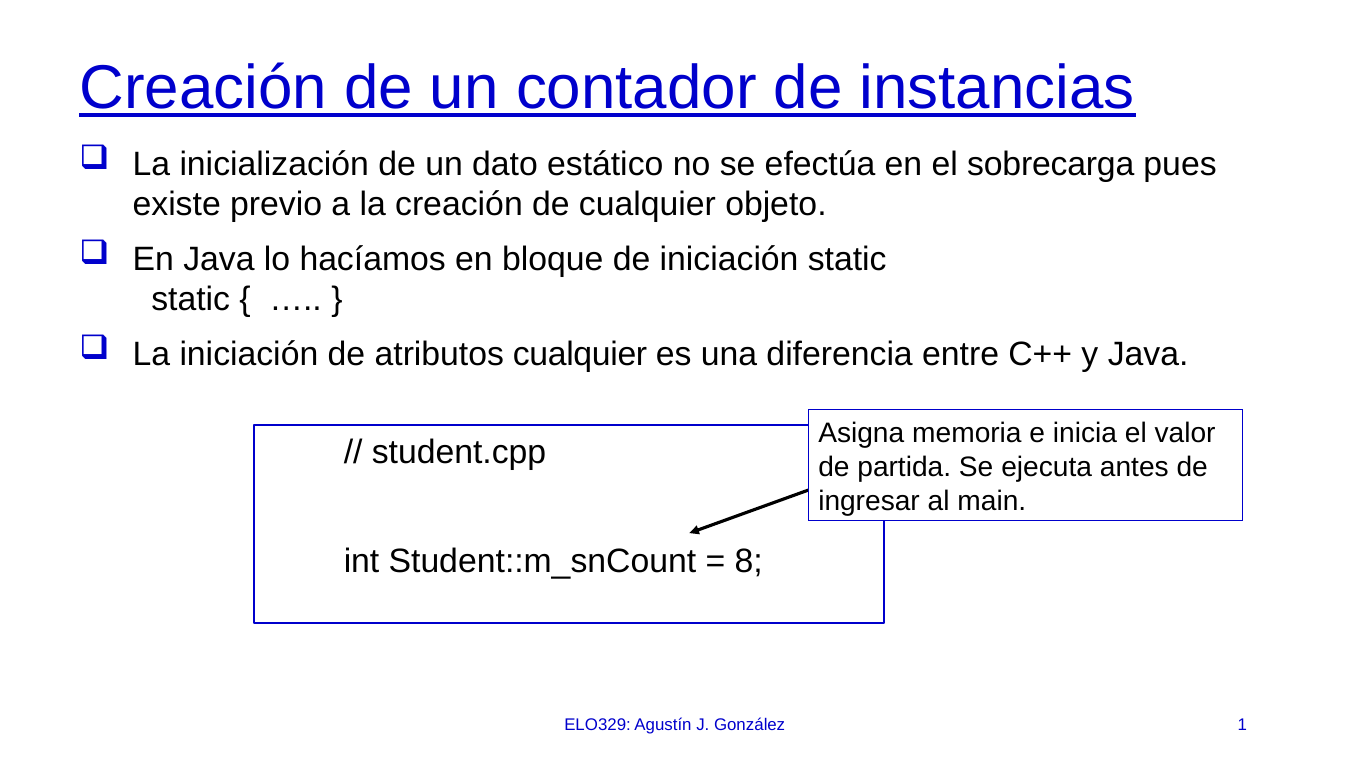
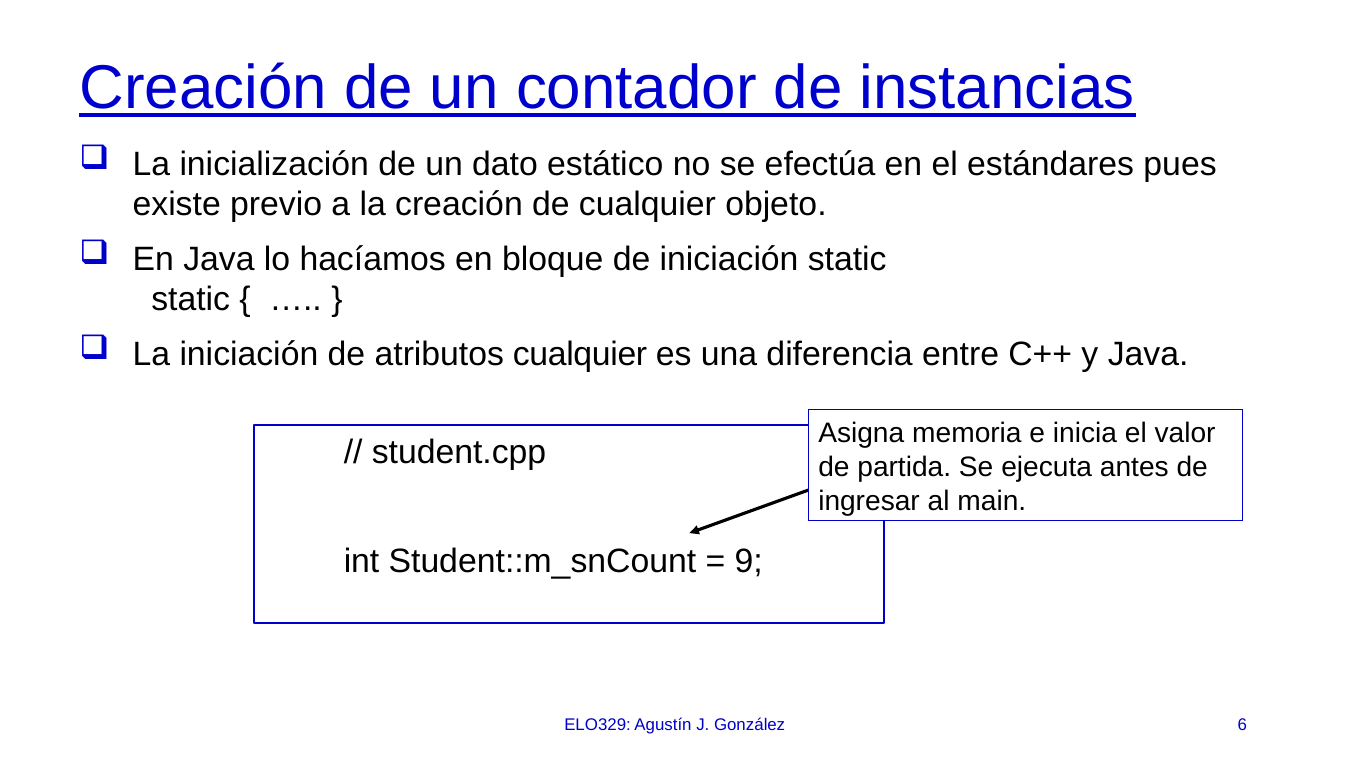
sobrecarga: sobrecarga -> estándares (1051, 164)
8: 8 -> 9 (749, 562)
1: 1 -> 6 (1242, 725)
